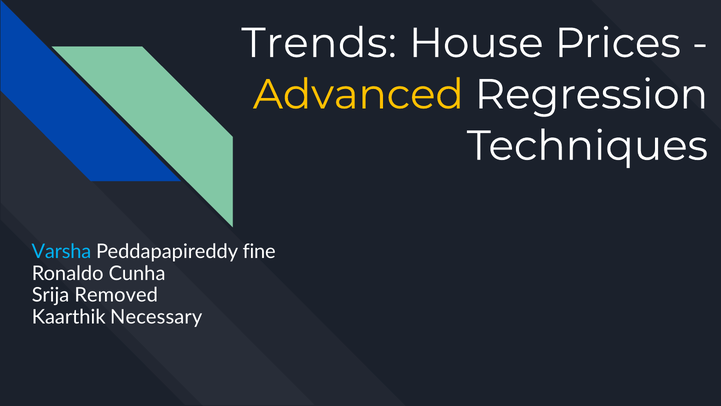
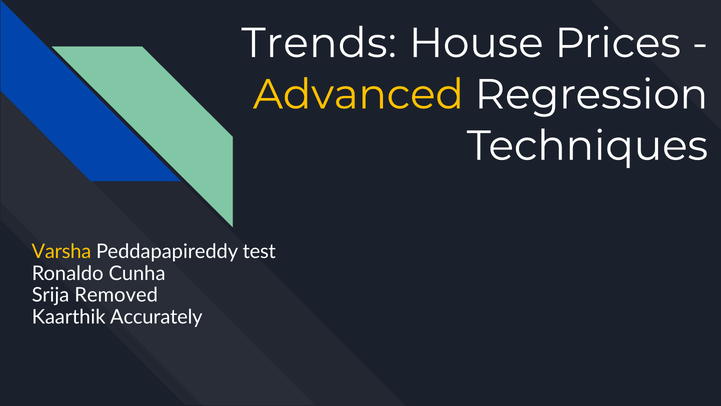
Varsha colour: light blue -> yellow (61, 251)
fine: fine -> test (259, 251)
Necessary: Necessary -> Accurately (156, 317)
